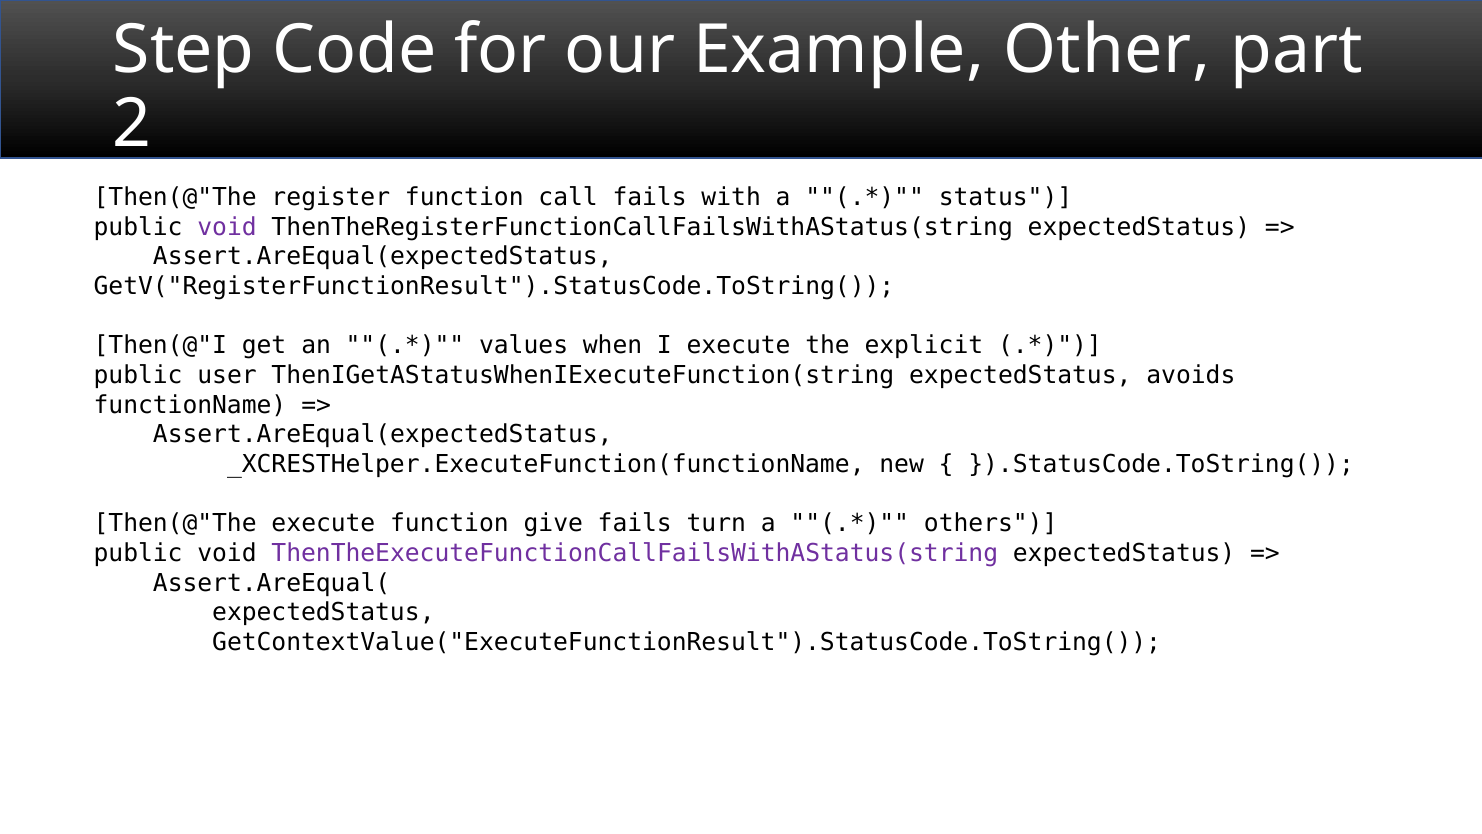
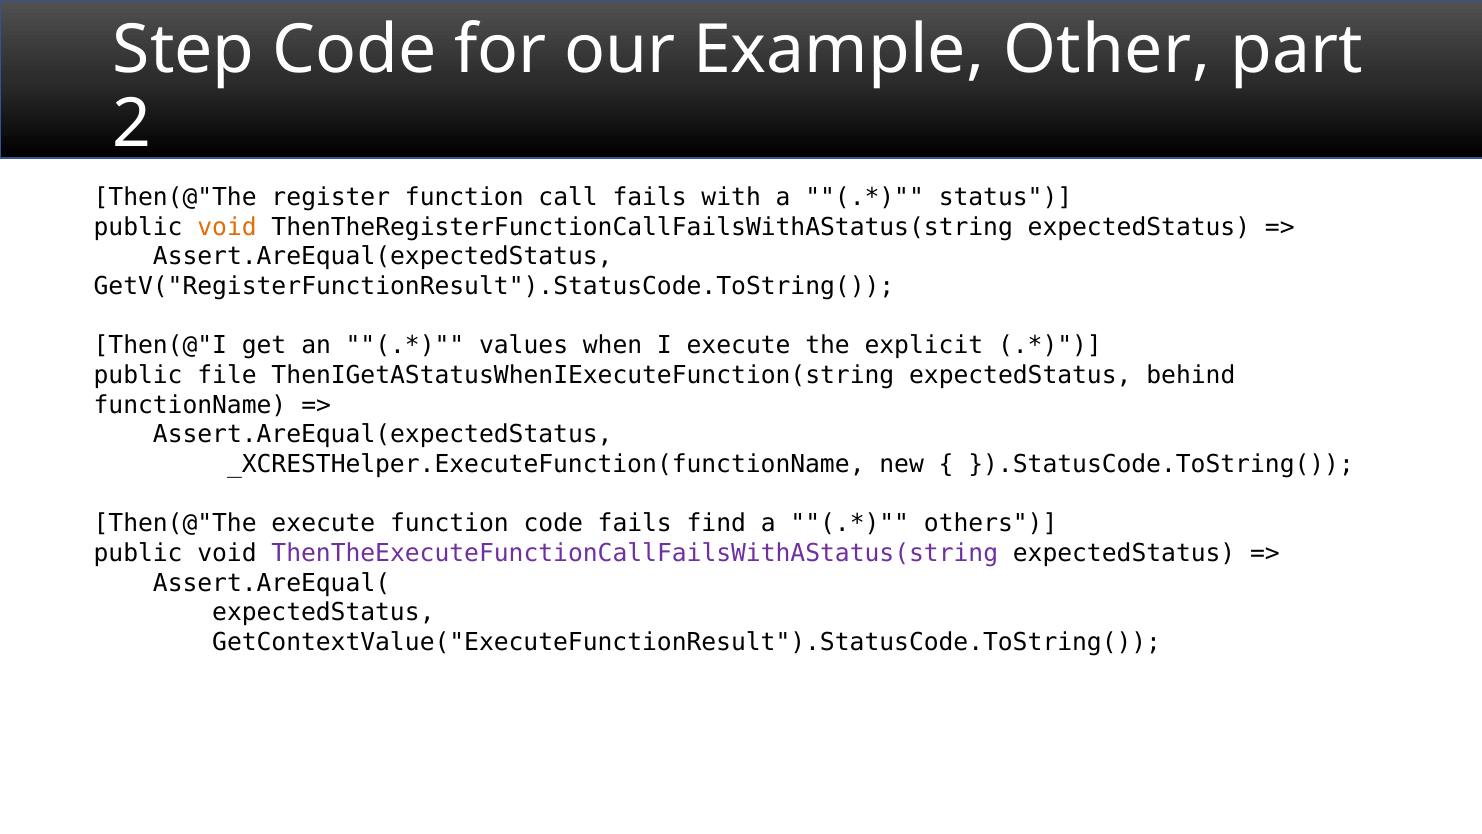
void colour: purple -> orange (227, 227)
user: user -> file (227, 375)
avoids: avoids -> behind (1191, 375)
function give: give -> code (553, 523)
turn: turn -> find (716, 523)
